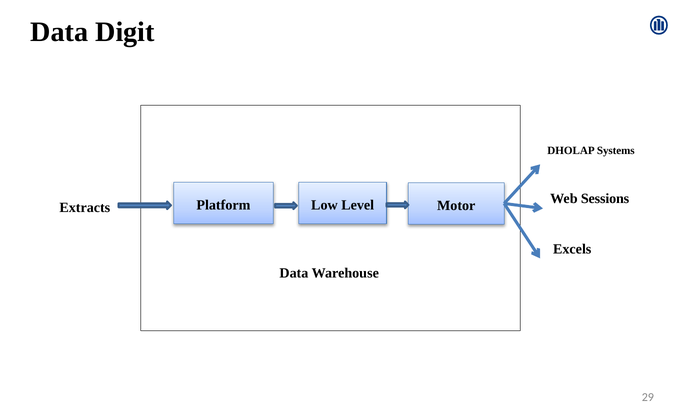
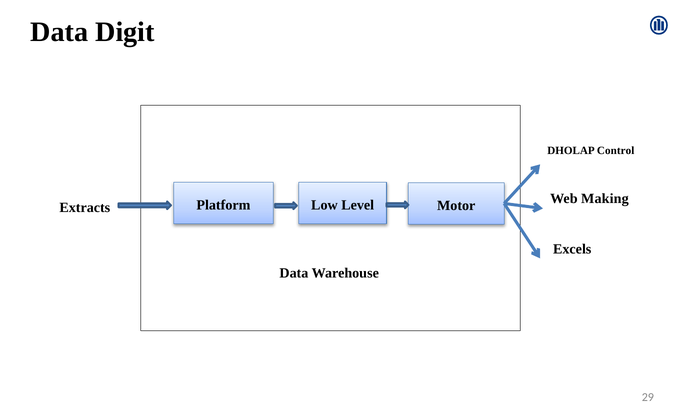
Systems: Systems -> Control (616, 151)
Sessions: Sessions -> Making (605, 199)
